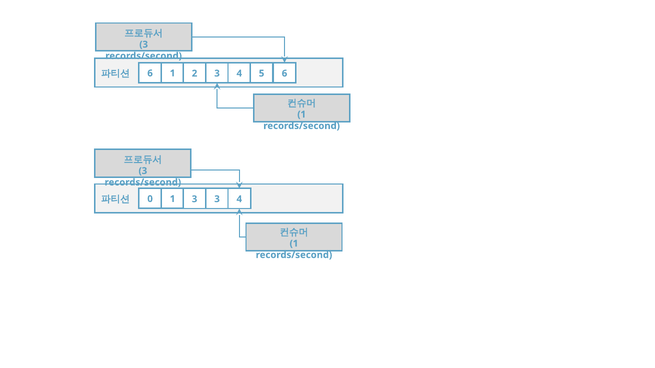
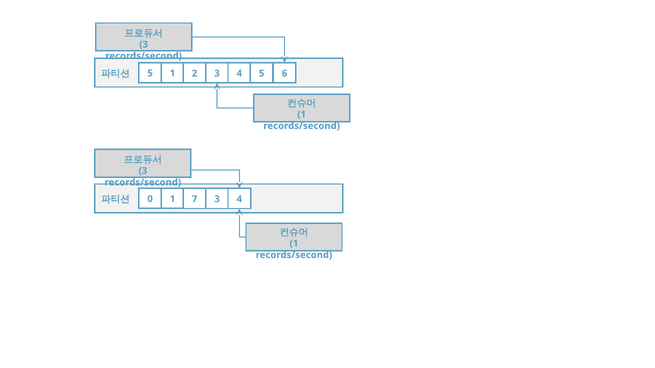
6: 6 -> 5 (150, 73)
1 3: 3 -> 7 (195, 199)
